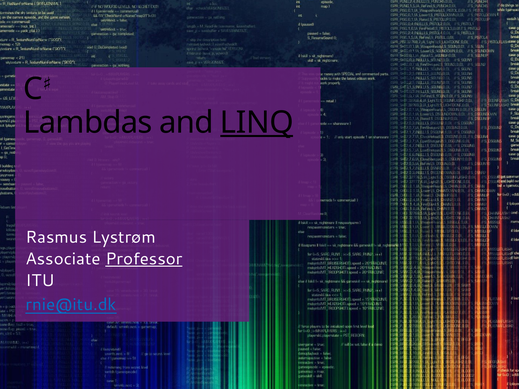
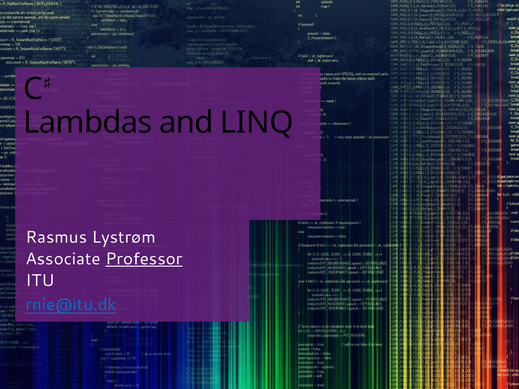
LINQ underline: present -> none (257, 123)
